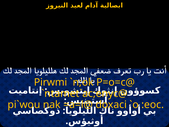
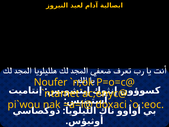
Pirwmi: Pirwmi -> Noufer (51, 82)
